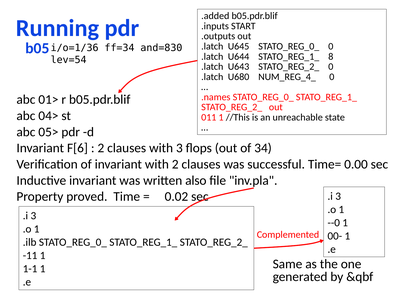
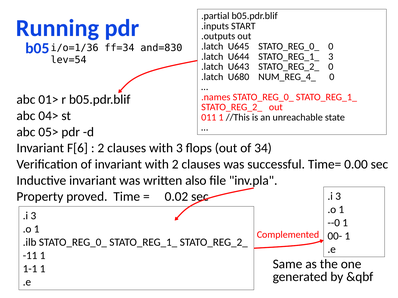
.added: .added -> .partial (215, 16)
STATO_REG_1_ 8: 8 -> 3 (331, 57)
